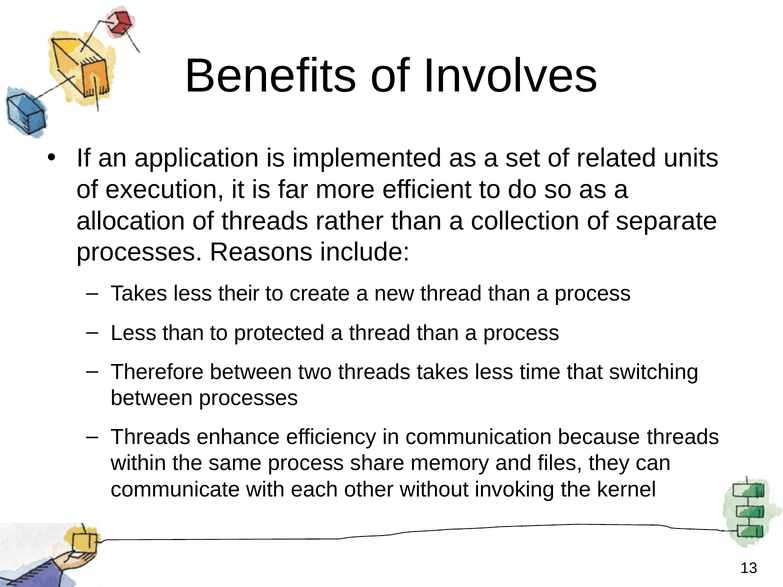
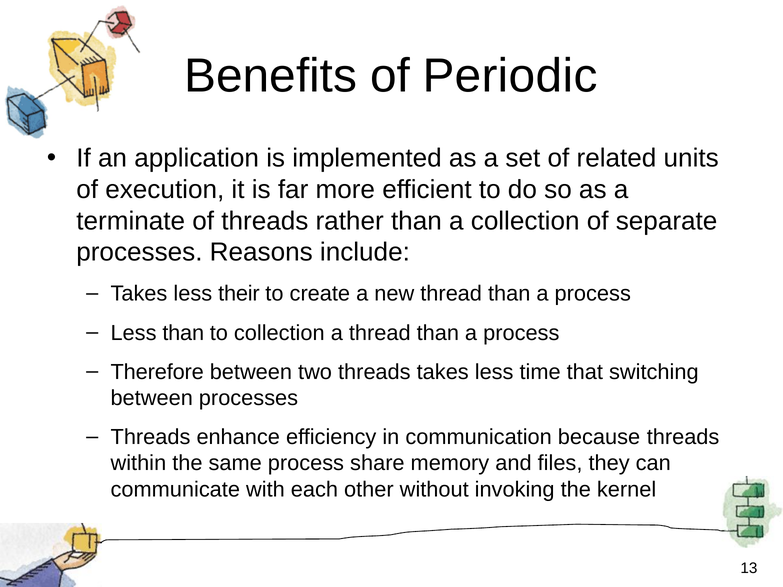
Involves: Involves -> Periodic (510, 76)
allocation: allocation -> terminate (131, 221)
to protected: protected -> collection (279, 333)
